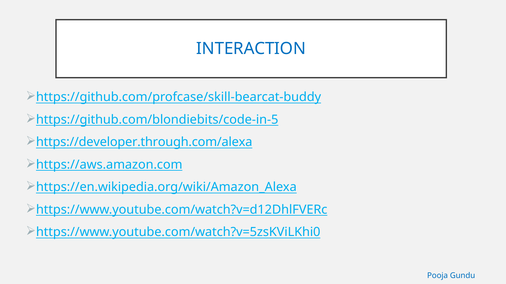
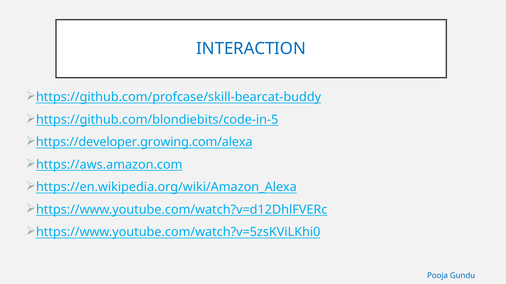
https://developer.through.com/alexa: https://developer.through.com/alexa -> https://developer.growing.com/alexa (144, 142)
